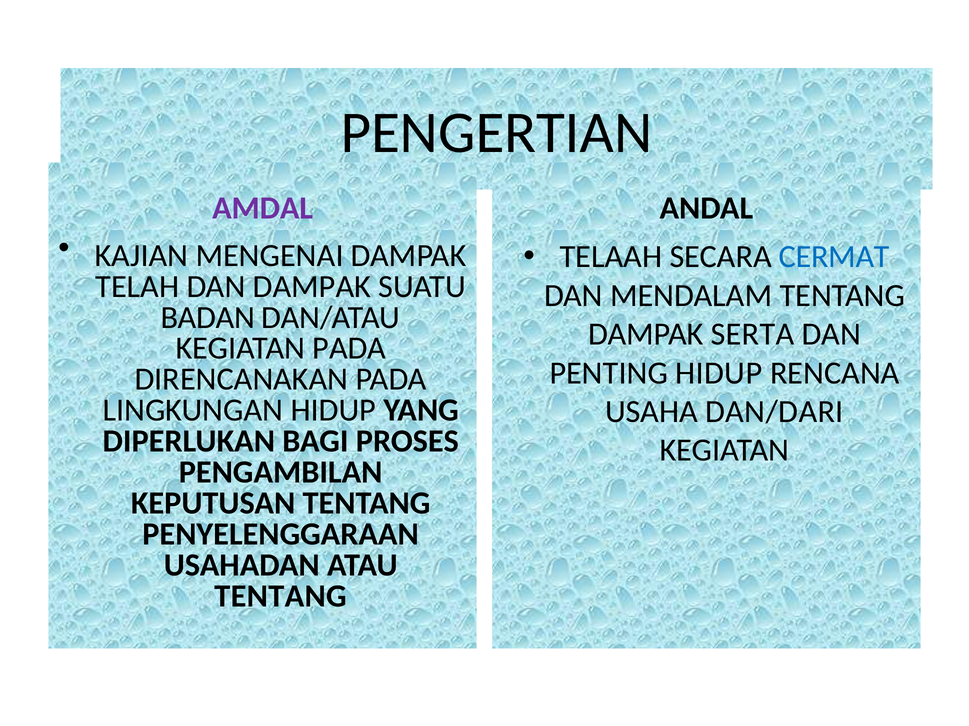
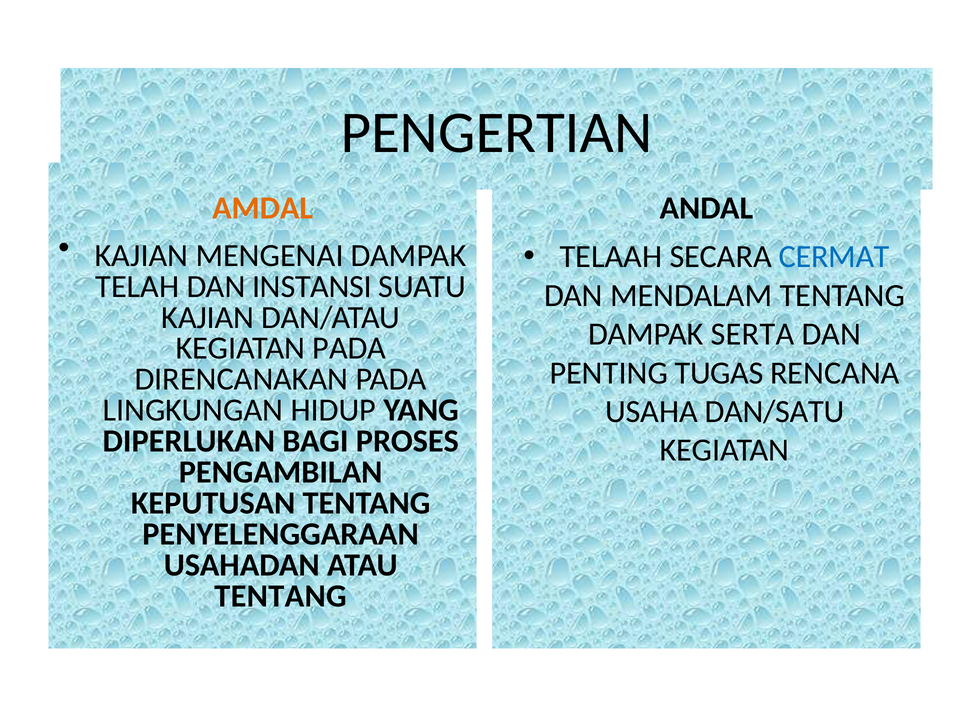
AMDAL colour: purple -> orange (263, 208)
DAN DAMPAK: DAMPAK -> INSTANSI (312, 287)
BADAN: BADAN -> KAJIAN (208, 318)
PENTING HIDUP: HIDUP -> TUGAS (719, 373)
DAN/DARI: DAN/DARI -> DAN/SATU (775, 412)
